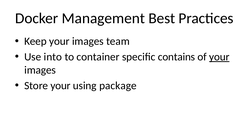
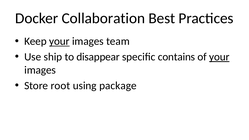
Management: Management -> Collaboration (103, 18)
your underline: none -> present (59, 41)
into: into -> ship (53, 57)
container: container -> disappear (98, 57)
Store your: your -> root (60, 86)
